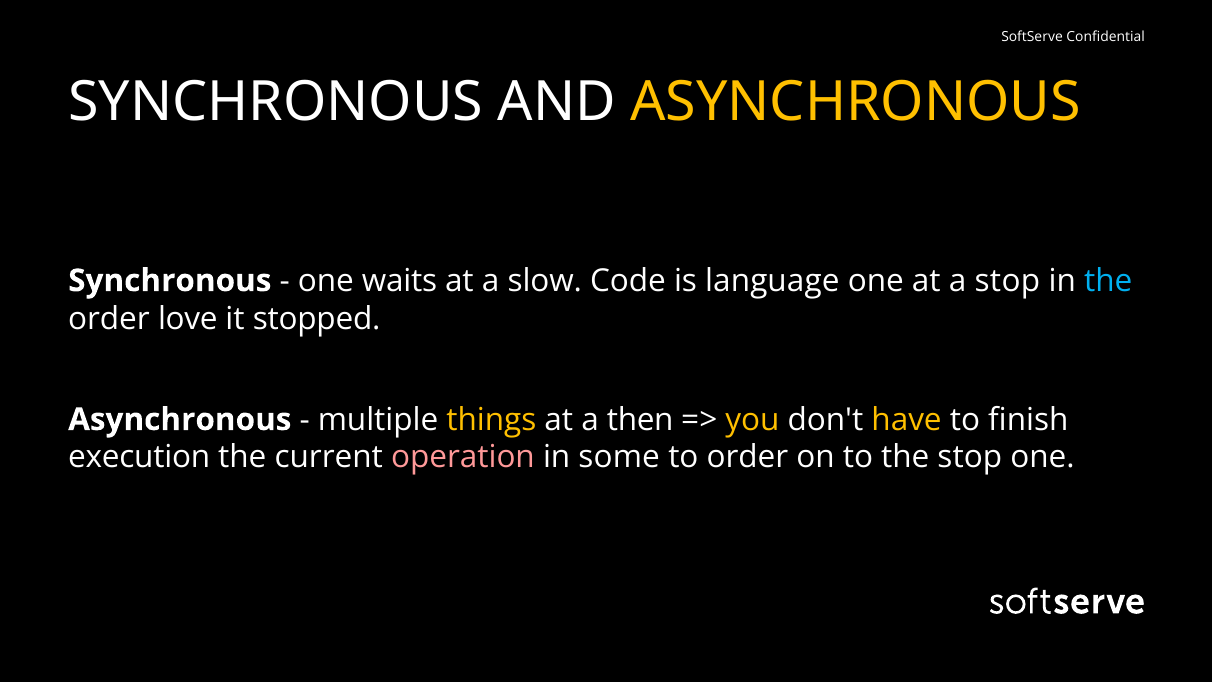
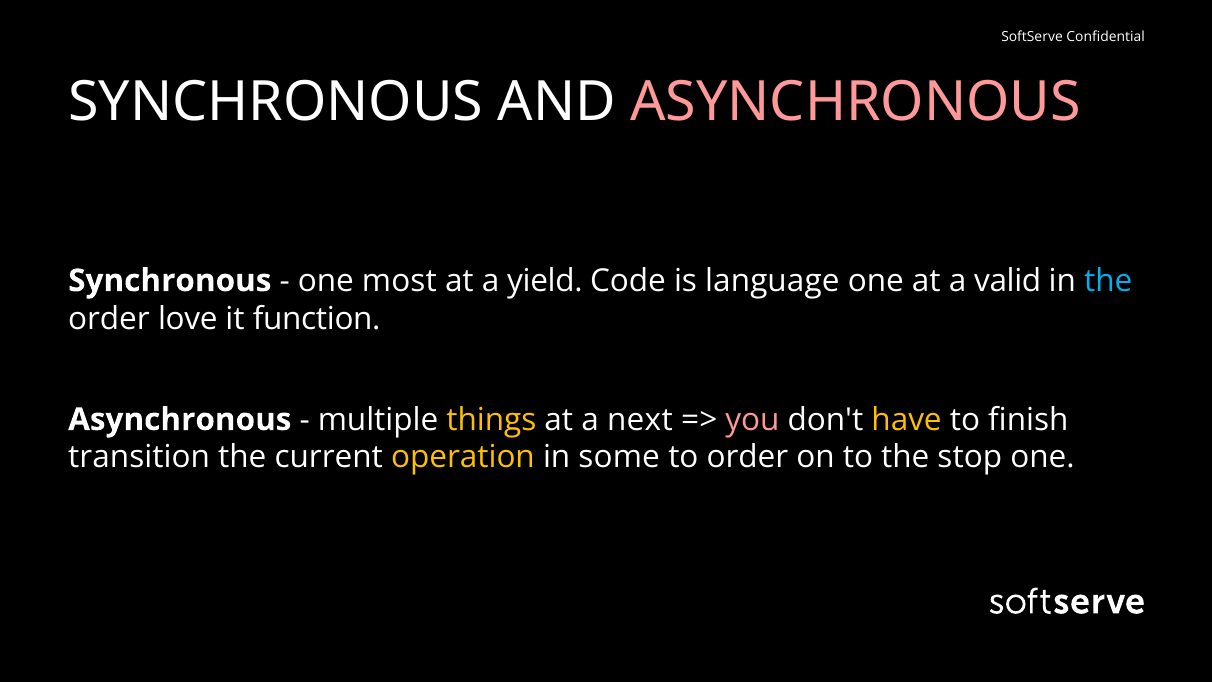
ASYNCHRONOUS colour: yellow -> pink (856, 102)
waits: waits -> most (399, 281)
slow: slow -> yield (545, 281)
a stop: stop -> valid (1008, 281)
stopped: stopped -> function (317, 319)
then: then -> next (640, 419)
you colour: yellow -> pink (752, 419)
execution: execution -> transition (139, 457)
operation colour: pink -> yellow (463, 457)
